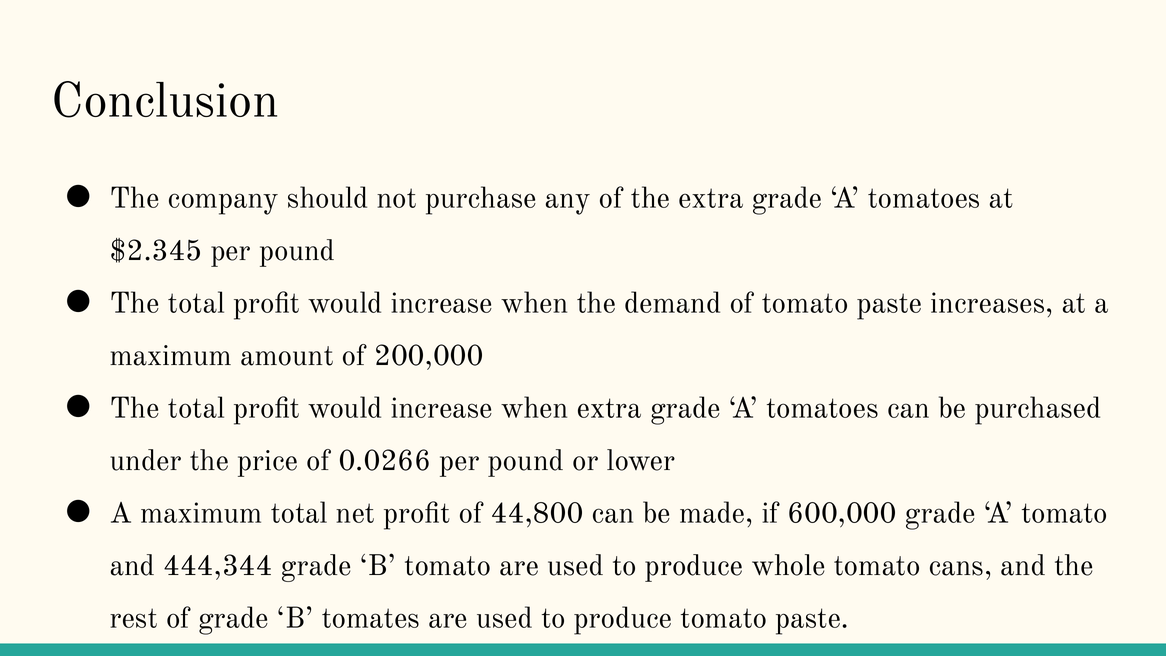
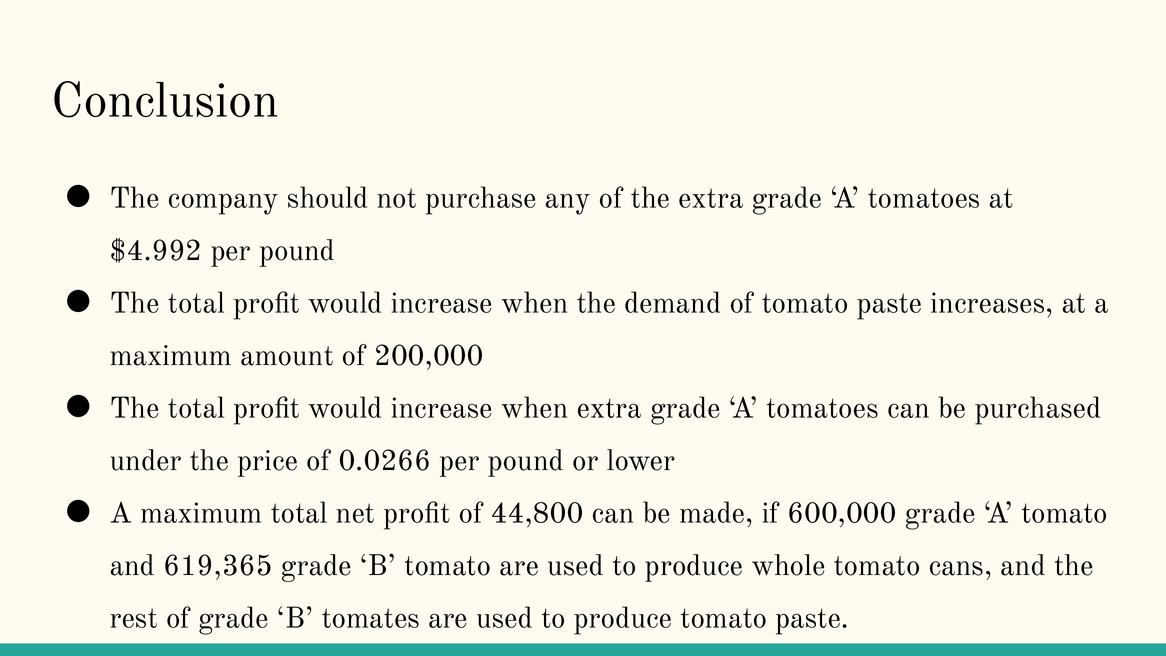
$2.345: $2.345 -> $4.992 (156, 251)
444,344: 444,344 -> 619,365 (218, 565)
